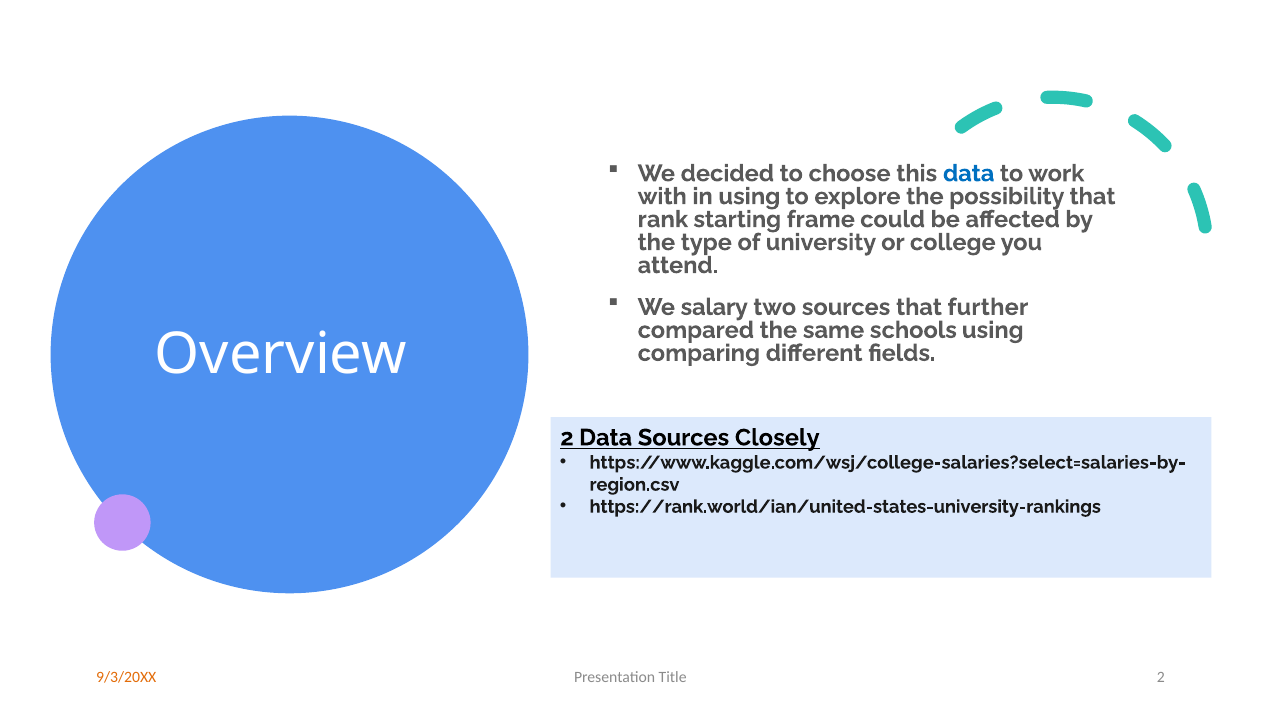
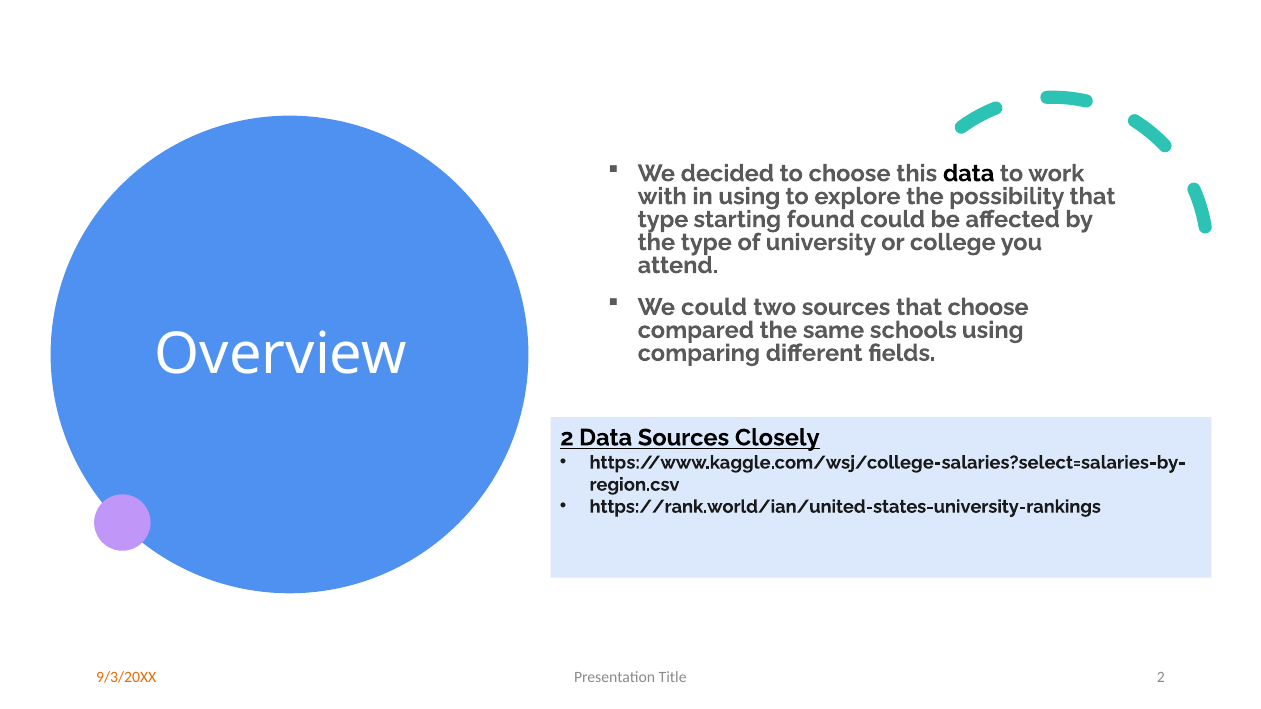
data colour: blue -> black (969, 174)
rank: rank -> type (663, 219)
frame: frame -> found (821, 219)
We salary: salary -> could (714, 307)
that further: further -> choose (988, 307)
